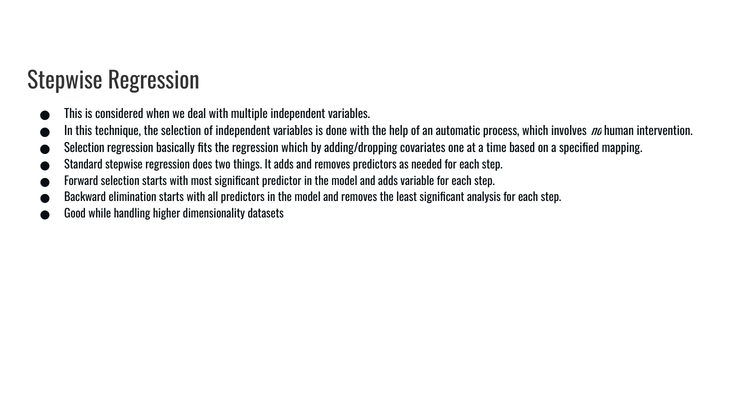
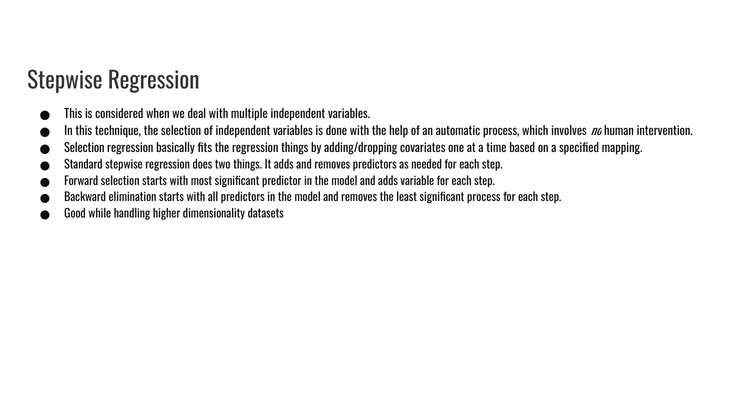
regression which: which -> things (295, 148)
significant analysis: analysis -> process (484, 198)
